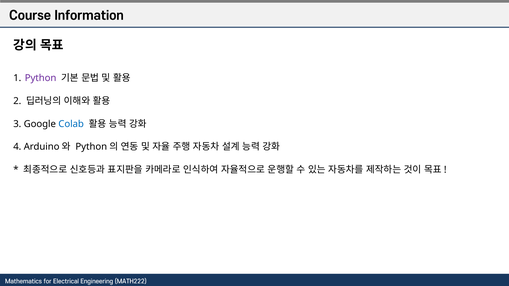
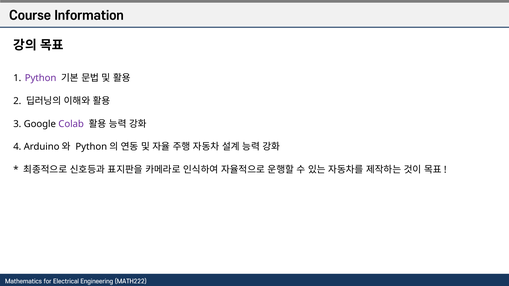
Colab colour: blue -> purple (71, 124)
